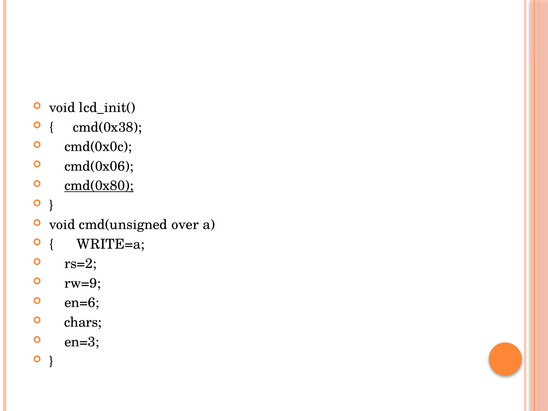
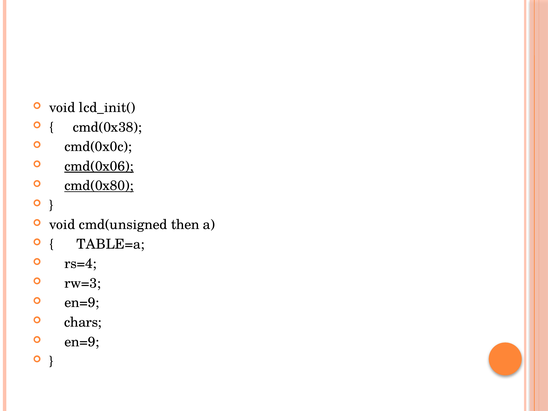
cmd(0x06 underline: none -> present (99, 166)
over: over -> then (185, 225)
WRITE=a: WRITE=a -> TABLE=a (111, 244)
rs=2: rs=2 -> rs=4 (80, 264)
rw=9: rw=9 -> rw=3 (83, 283)
en=6: en=6 -> en=9 (82, 303)
en=3: en=3 -> en=9 (82, 342)
